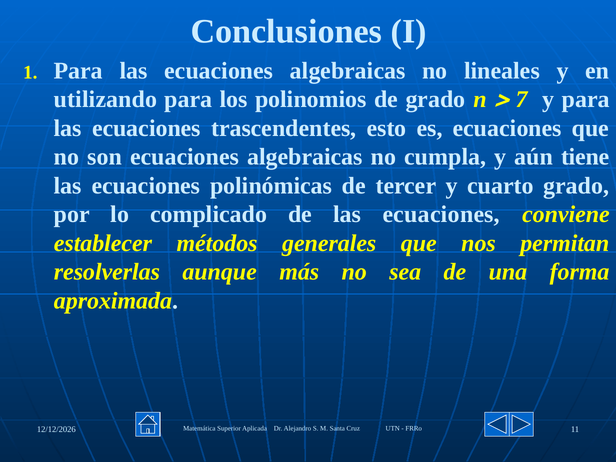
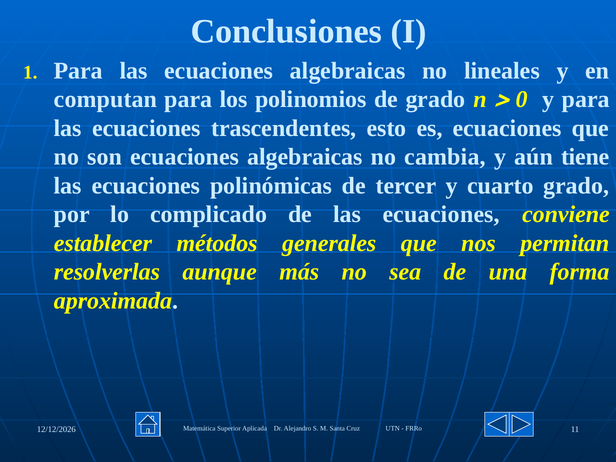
utilizando: utilizando -> computan (106, 99)
7: 7 -> 0 (522, 99)
cumpla: cumpla -> cambia (445, 157)
